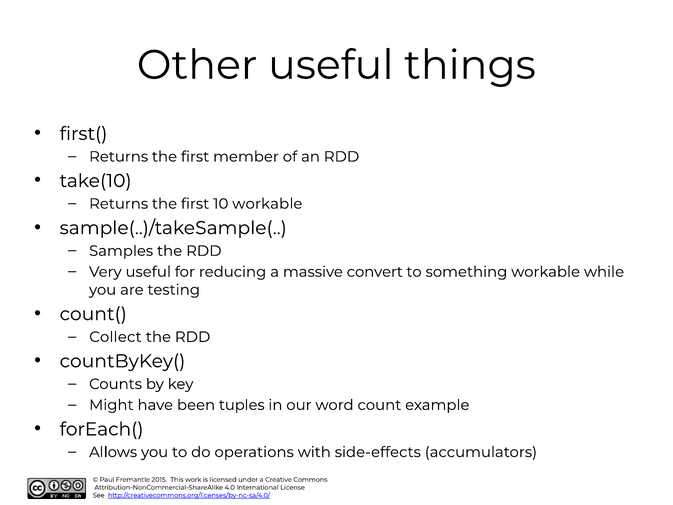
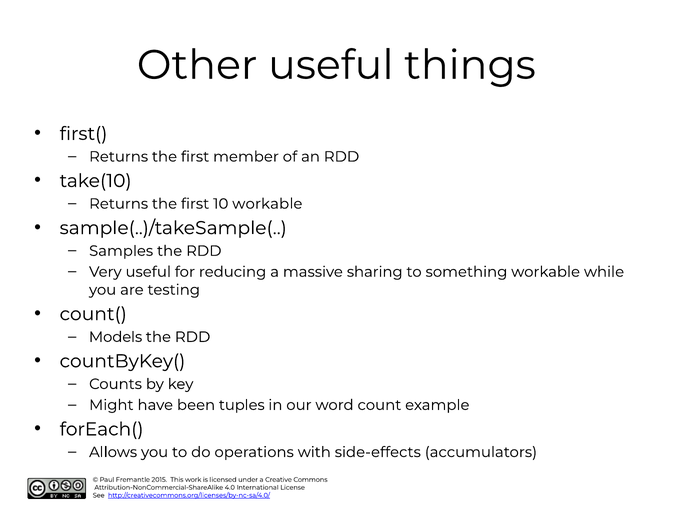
convert: convert -> sharing (375, 272)
Collect: Collect -> Models (116, 337)
